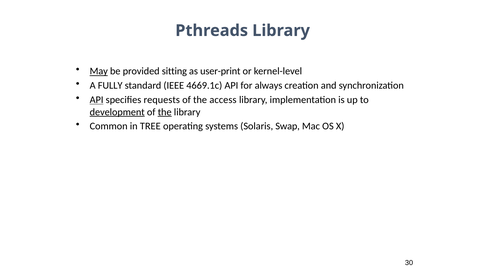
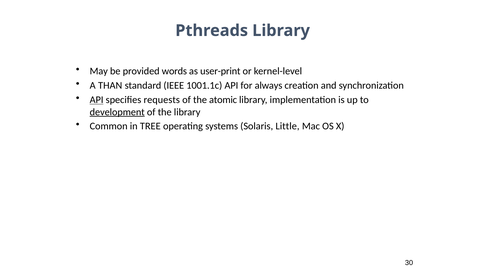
May underline: present -> none (99, 71)
sitting: sitting -> words (174, 71)
FULLY: FULLY -> THAN (110, 86)
4669.1c: 4669.1c -> 1001.1c (204, 86)
access: access -> atomic (223, 100)
the underline: present -> none (165, 112)
Swap: Swap -> Little (287, 126)
